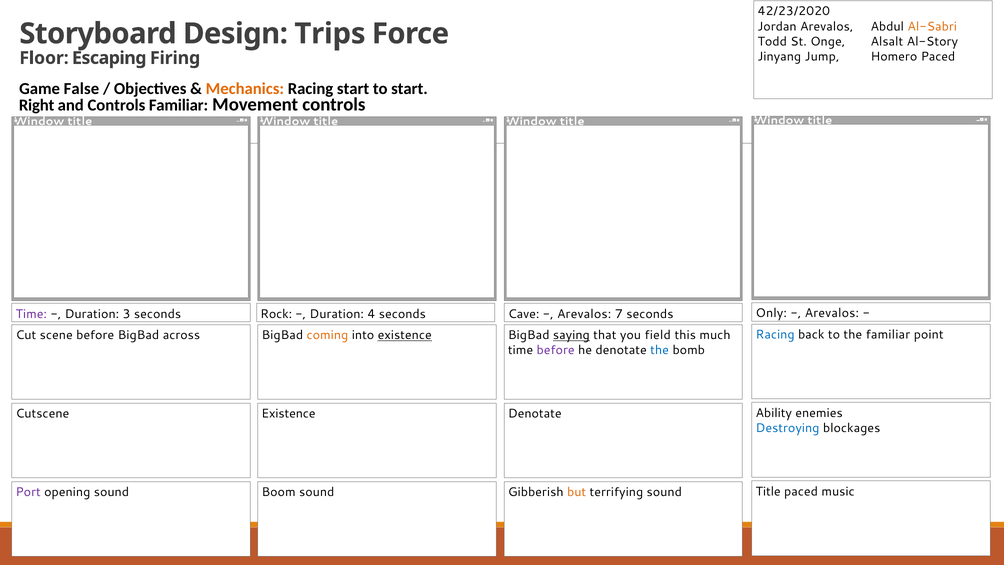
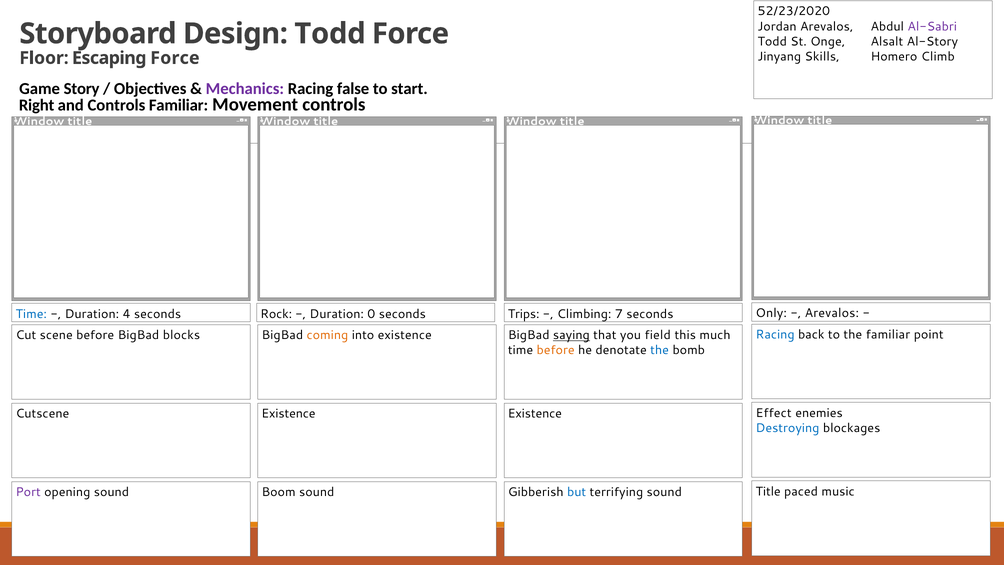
42/23/2020: 42/23/2020 -> 52/23/2020 (794, 11)
Al-Sabri colour: orange -> purple (932, 26)
Design Trips: Trips -> Todd (330, 34)
Jump: Jump -> Skills (822, 56)
Homero Paced: Paced -> Climb (938, 56)
Escaping Firing: Firing -> Force (175, 58)
False: False -> Story (82, 89)
Mechanics colour: orange -> purple (245, 89)
Racing start: start -> false (353, 89)
Time colour: purple -> blue (31, 314)
3: 3 -> 4 (127, 314)
4: 4 -> 0 (371, 314)
Cave: Cave -> Trips (524, 314)
Arevalos: Arevalos -> Climbing (584, 314)
across: across -> blocks (181, 335)
existence underline: present -> none (405, 335)
before colour: purple -> orange (556, 350)
Ability: Ability -> Effect (774, 413)
Denotate: Denotate -> Existence (535, 414)
but colour: orange -> blue (577, 492)
